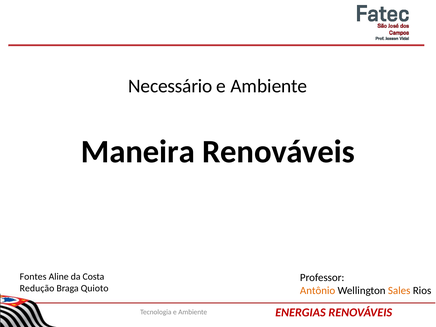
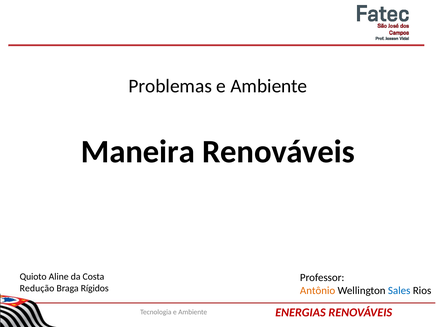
Necessário: Necessário -> Problemas (170, 86)
Fontes: Fontes -> Quioto (33, 277)
Quioto: Quioto -> Rígidos (95, 288)
Sales colour: orange -> blue (399, 291)
